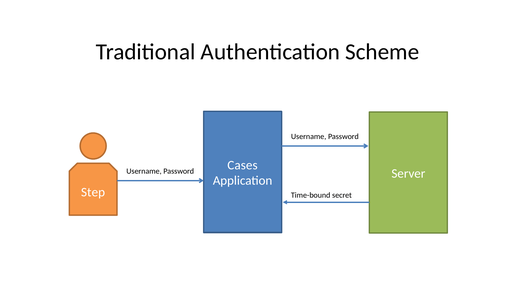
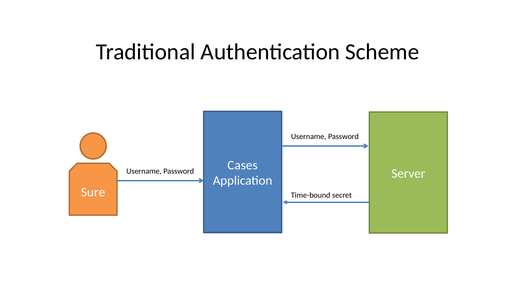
Step: Step -> Sure (93, 192)
